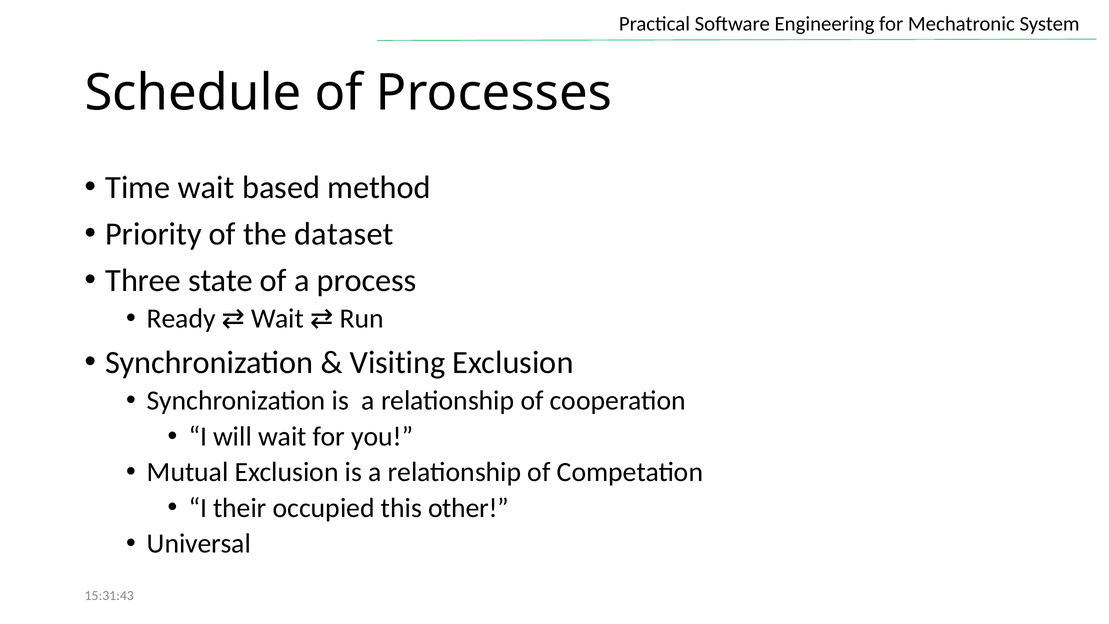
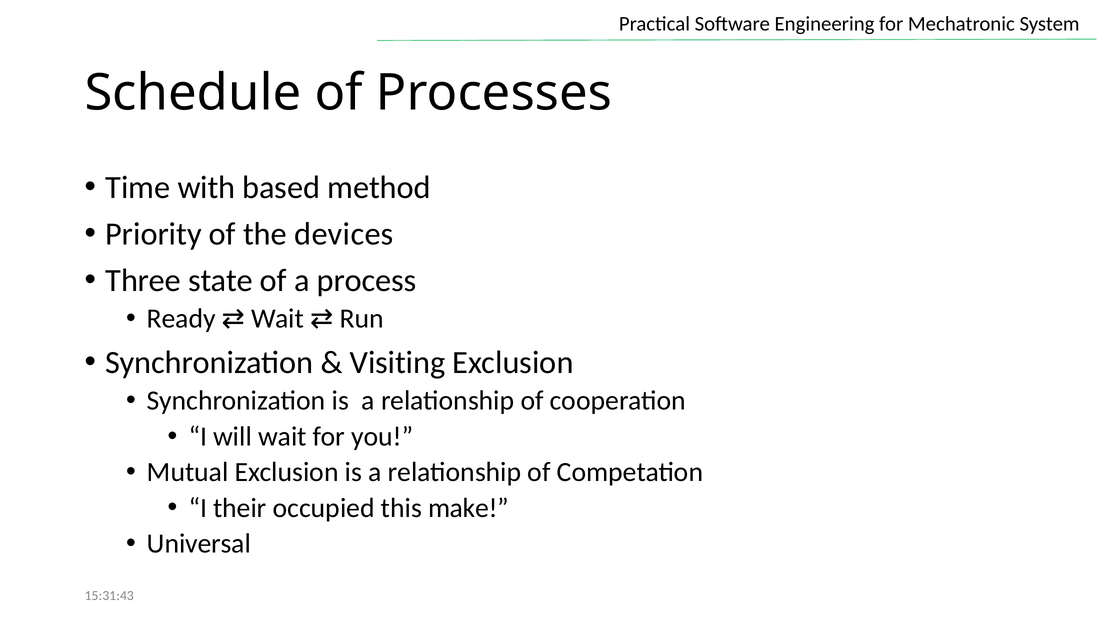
Time wait: wait -> with (206, 187)
dataset: dataset -> devices (344, 234)
other: other -> make (469, 508)
